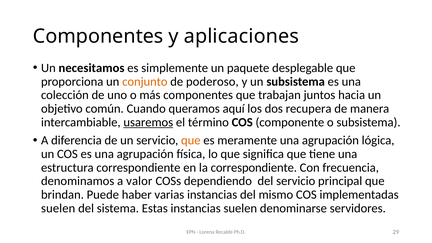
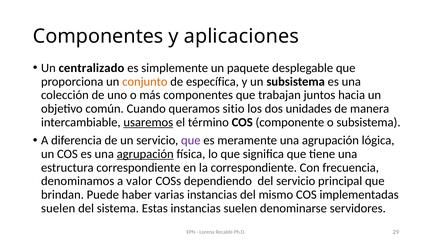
necesitamos: necesitamos -> centralizado (91, 68)
poderoso: poderoso -> específica (212, 82)
aquí: aquí -> sitio (234, 109)
recupera: recupera -> unidades (309, 109)
que colour: orange -> purple (191, 140)
agrupación underline: none -> present (145, 154)
